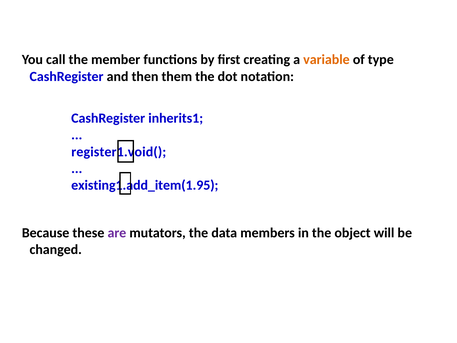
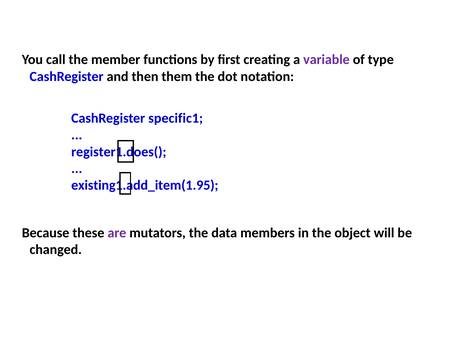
variable colour: orange -> purple (326, 60)
inherits1: inherits1 -> specific1 (176, 118)
register1.void(: register1.void( -> register1.does( (119, 152)
